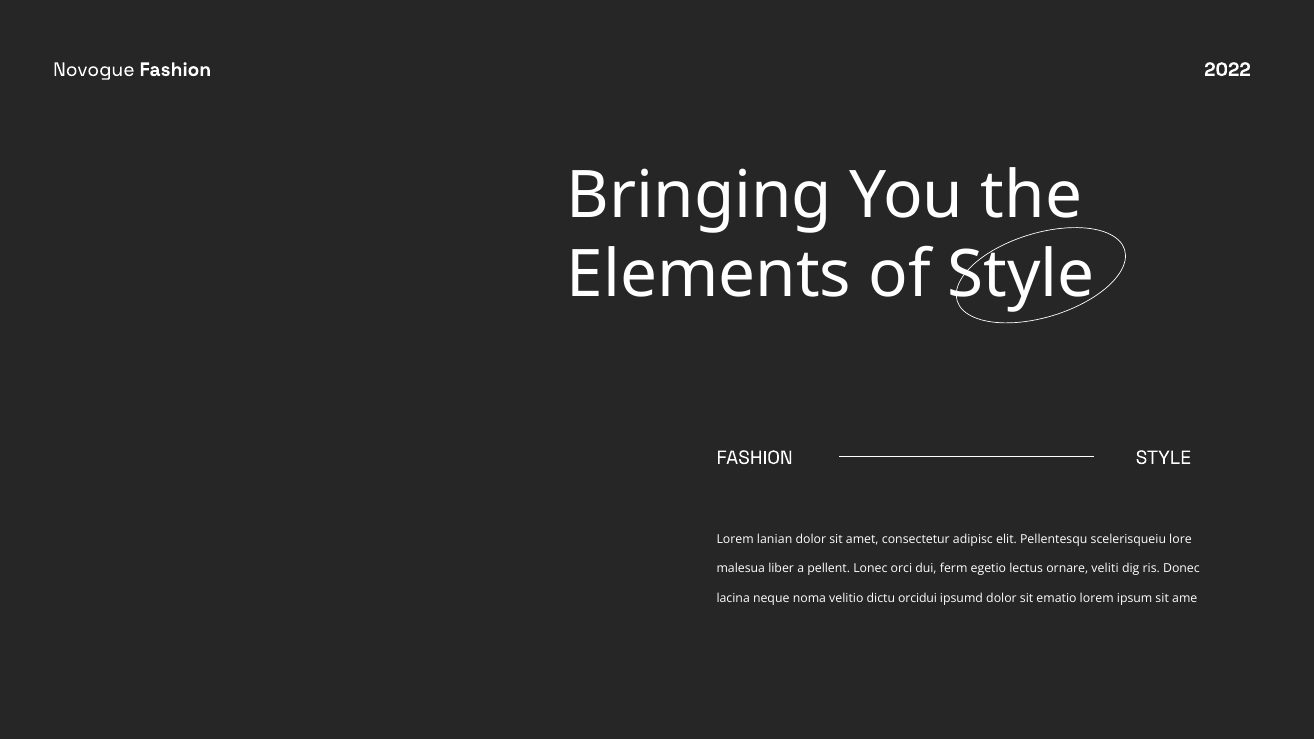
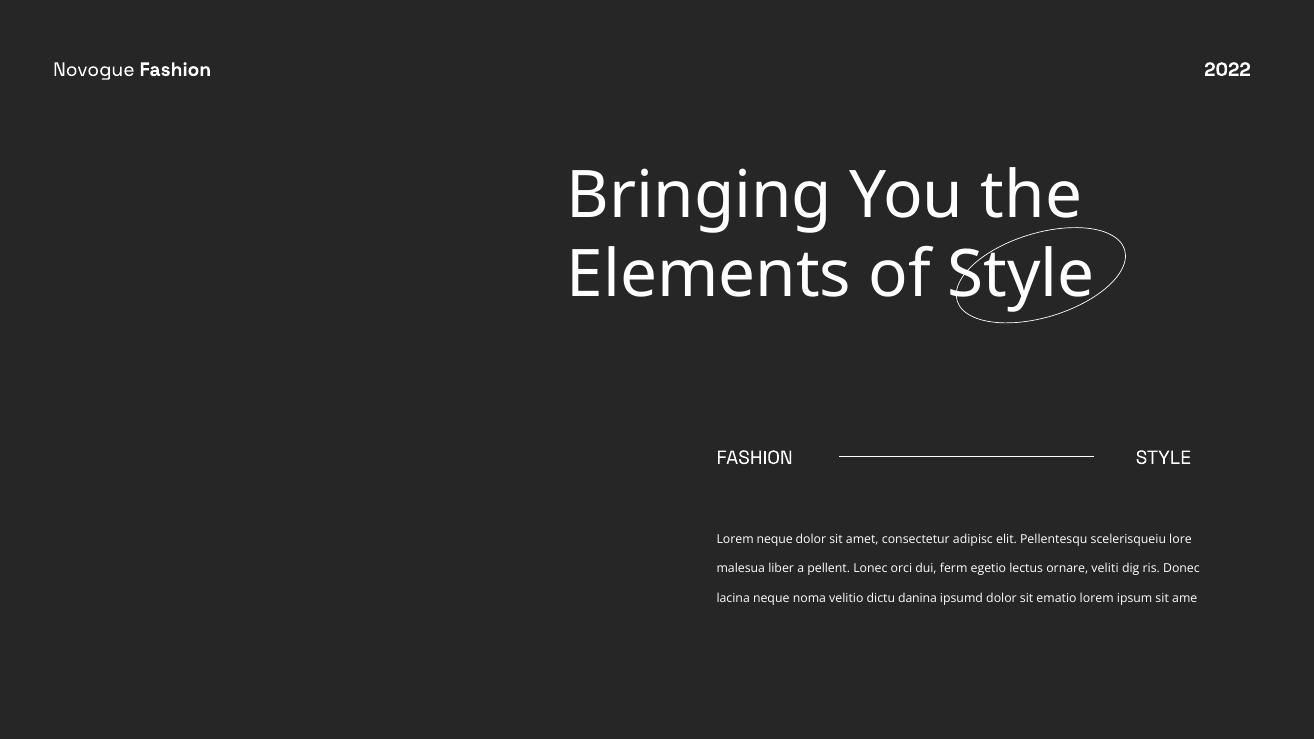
Lorem lanian: lanian -> neque (775, 539)
orcidui: orcidui -> danina (918, 598)
